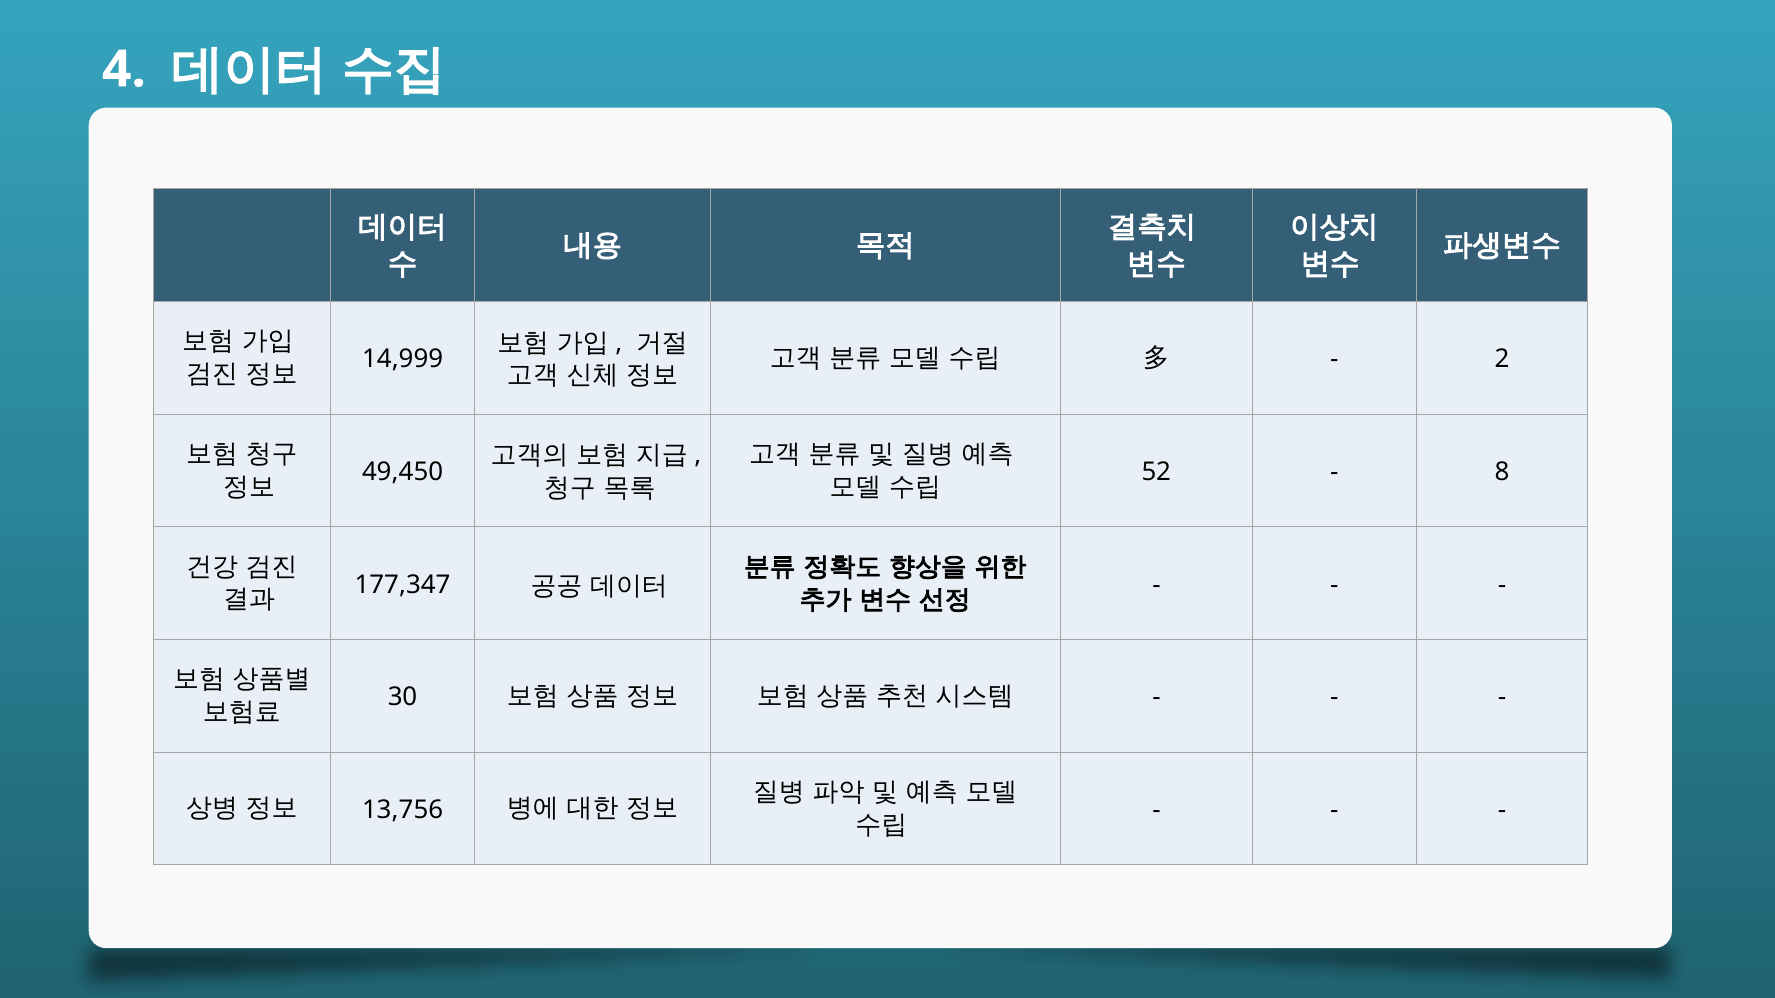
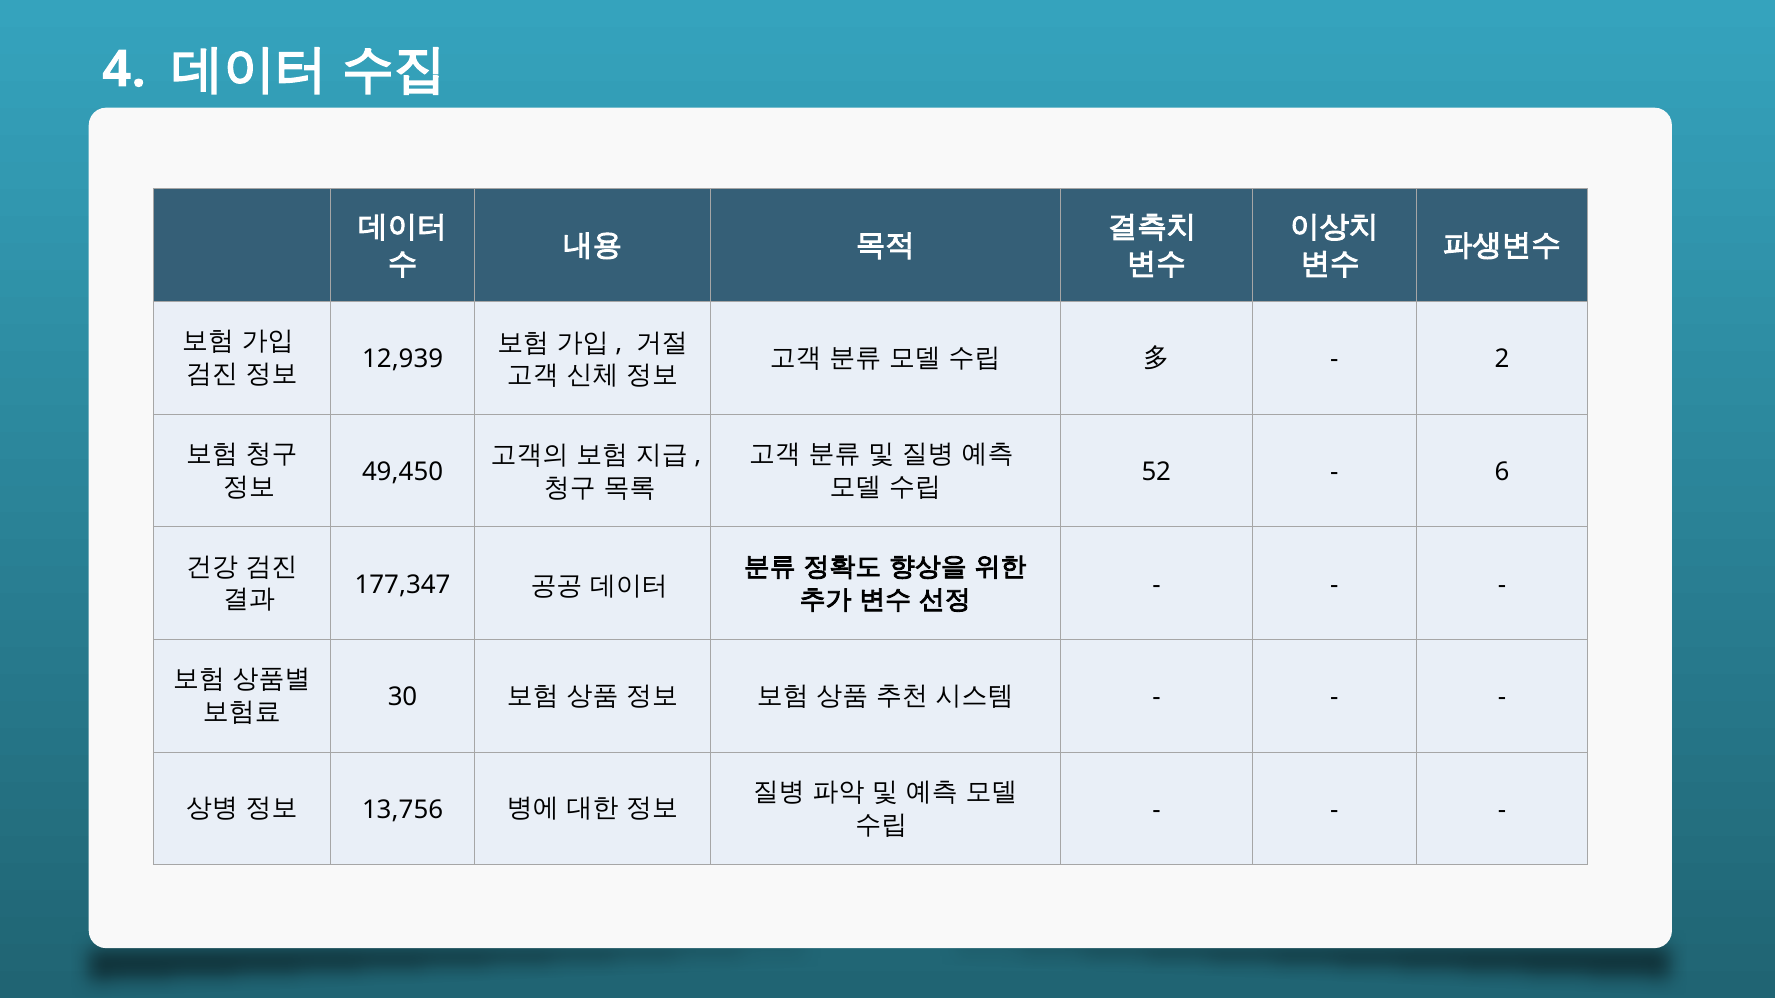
14,999: 14,999 -> 12,939 (403, 359)
8: 8 -> 6 (1502, 472)
